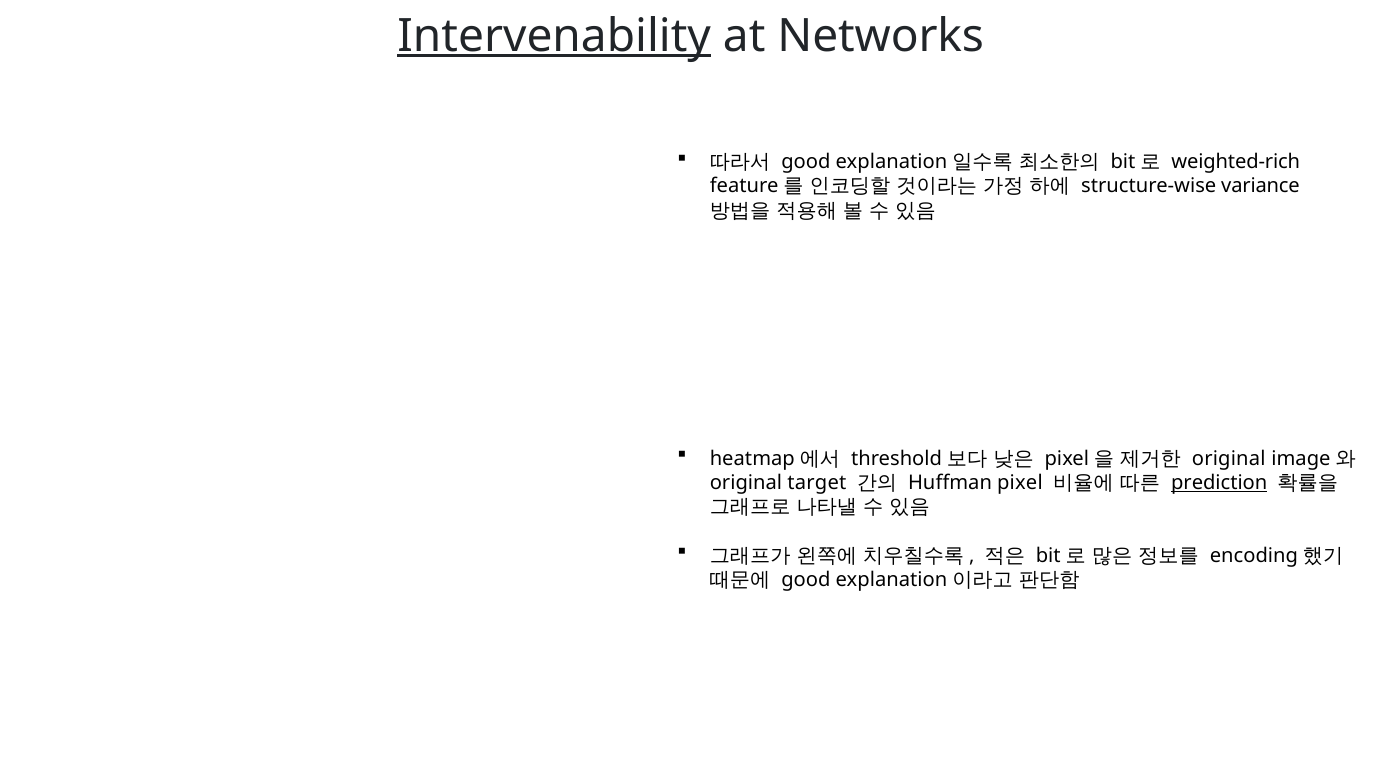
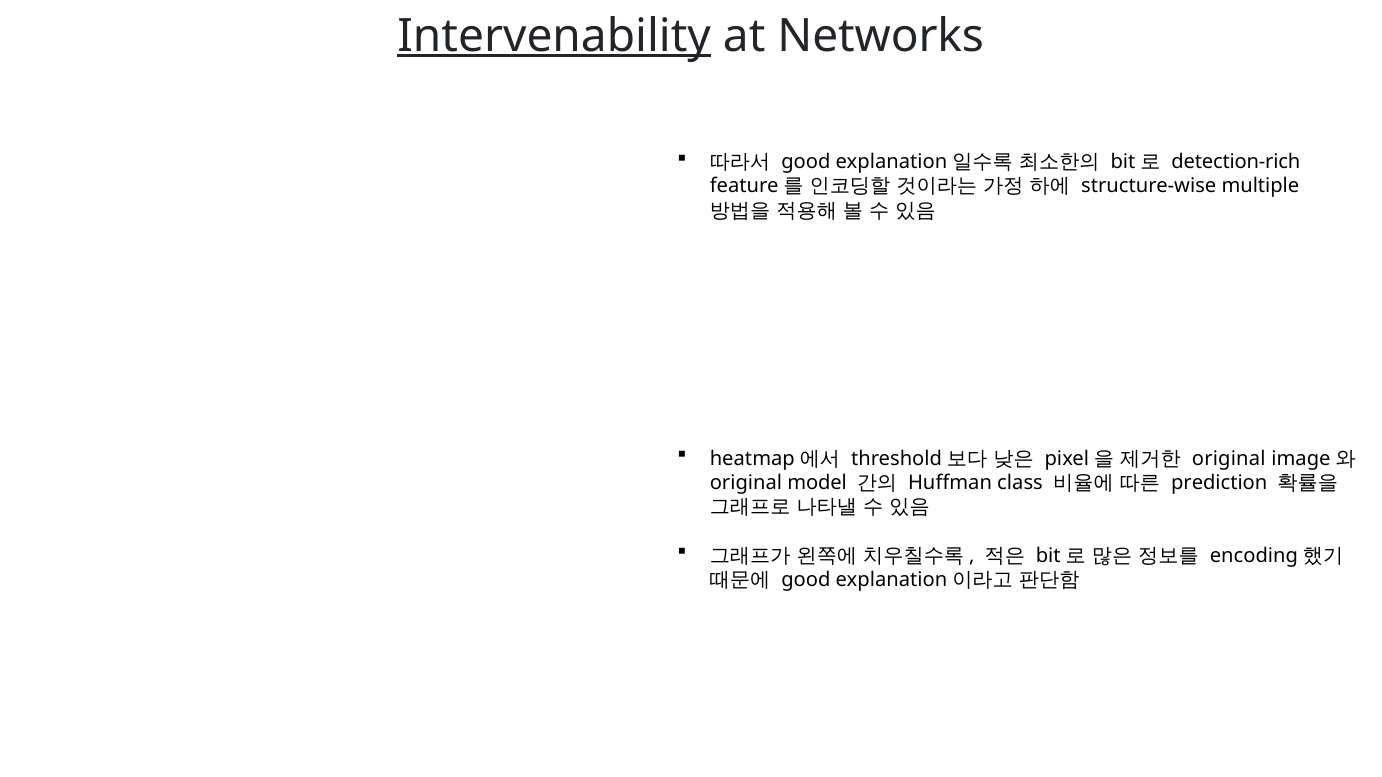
weighted-rich: weighted-rich -> detection-rich (1236, 162)
variance: variance -> multiple (1260, 186)
target: target -> model (817, 483)
pixel: pixel -> class (1020, 483)
prediction underline: present -> none (1219, 483)
